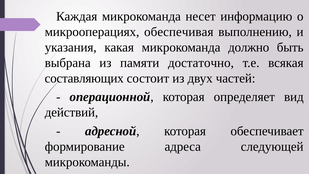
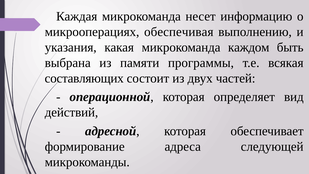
должно: должно -> каждом (249, 47)
достаточно: достаточно -> программы (201, 63)
